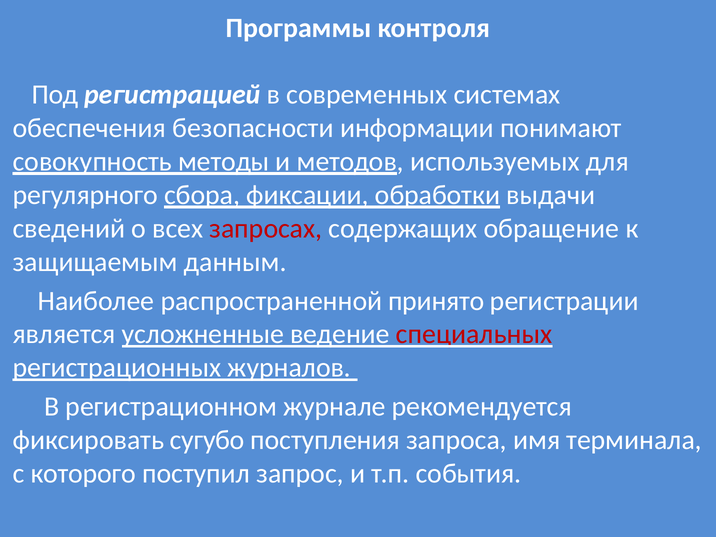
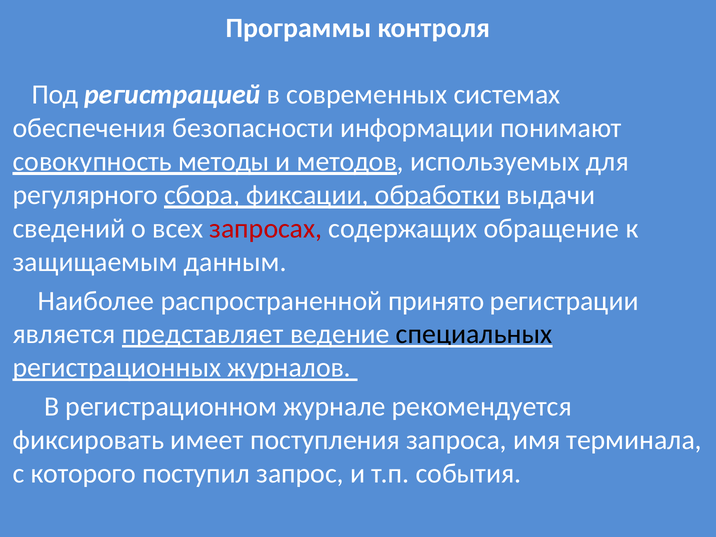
усложненные: усложненные -> представляет (203, 334)
специальных colour: red -> black (474, 334)
сугубо: сугубо -> имеет (207, 440)
